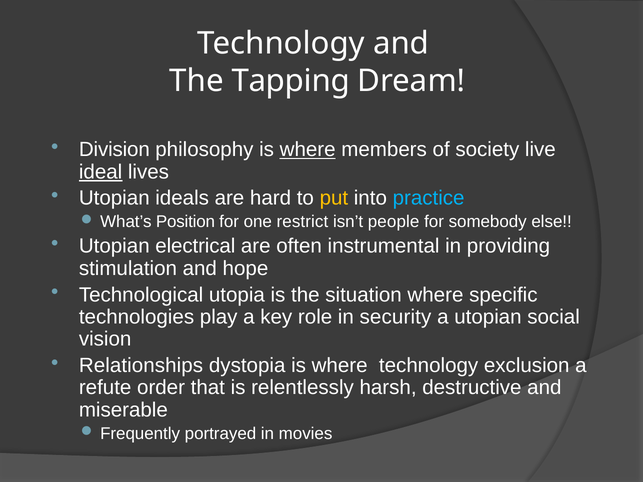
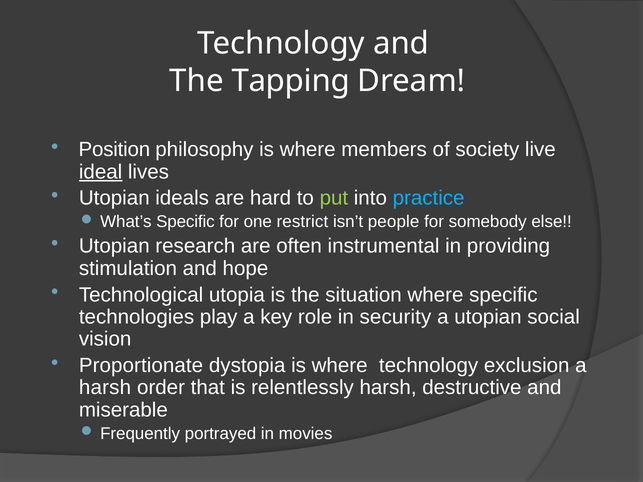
Division: Division -> Position (114, 150)
where underline: present -> none (308, 150)
put colour: yellow -> light green (334, 198)
What’s Position: Position -> Specific (185, 222)
electrical: electrical -> research (195, 246)
Relationships: Relationships -> Proportionate (141, 366)
refute: refute -> harsh (105, 388)
